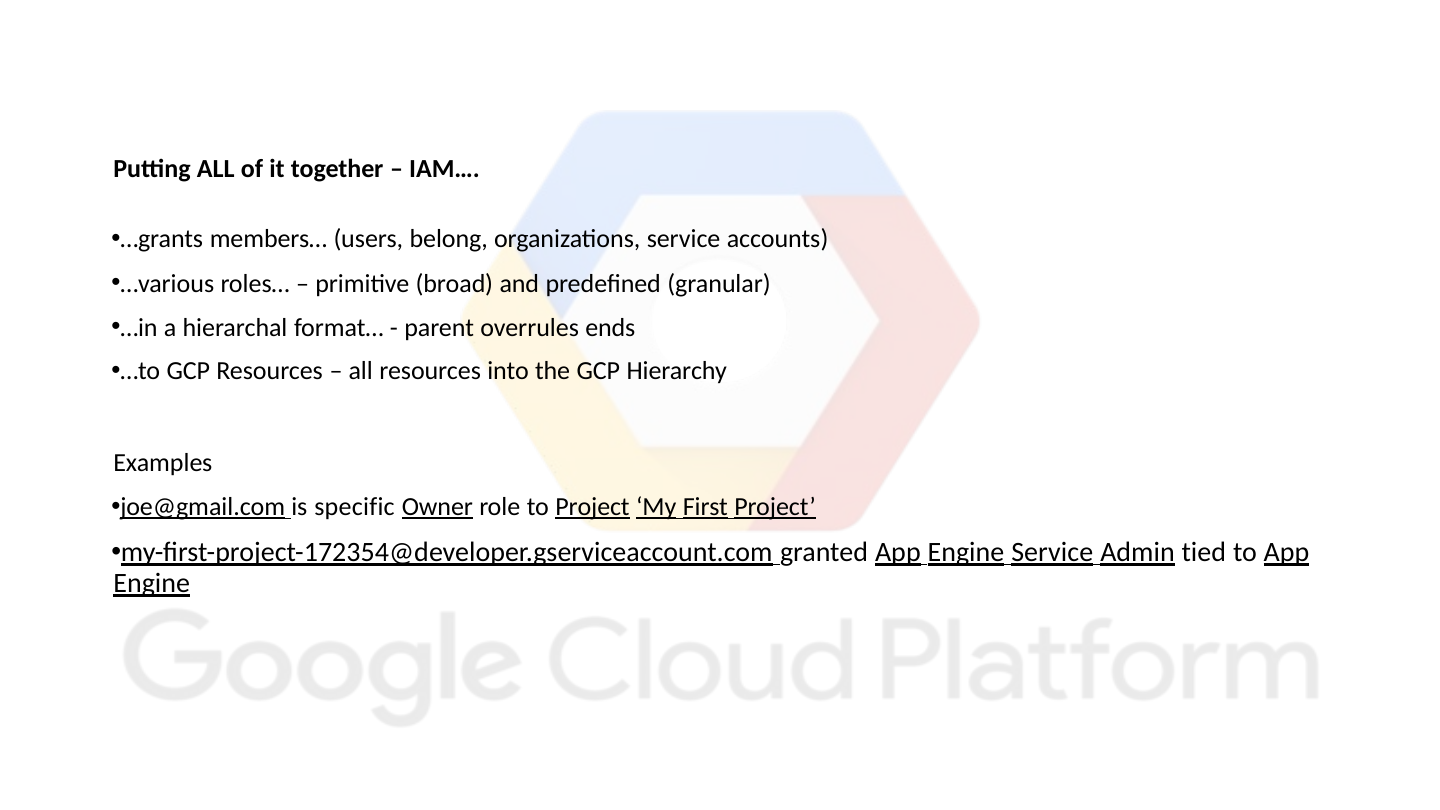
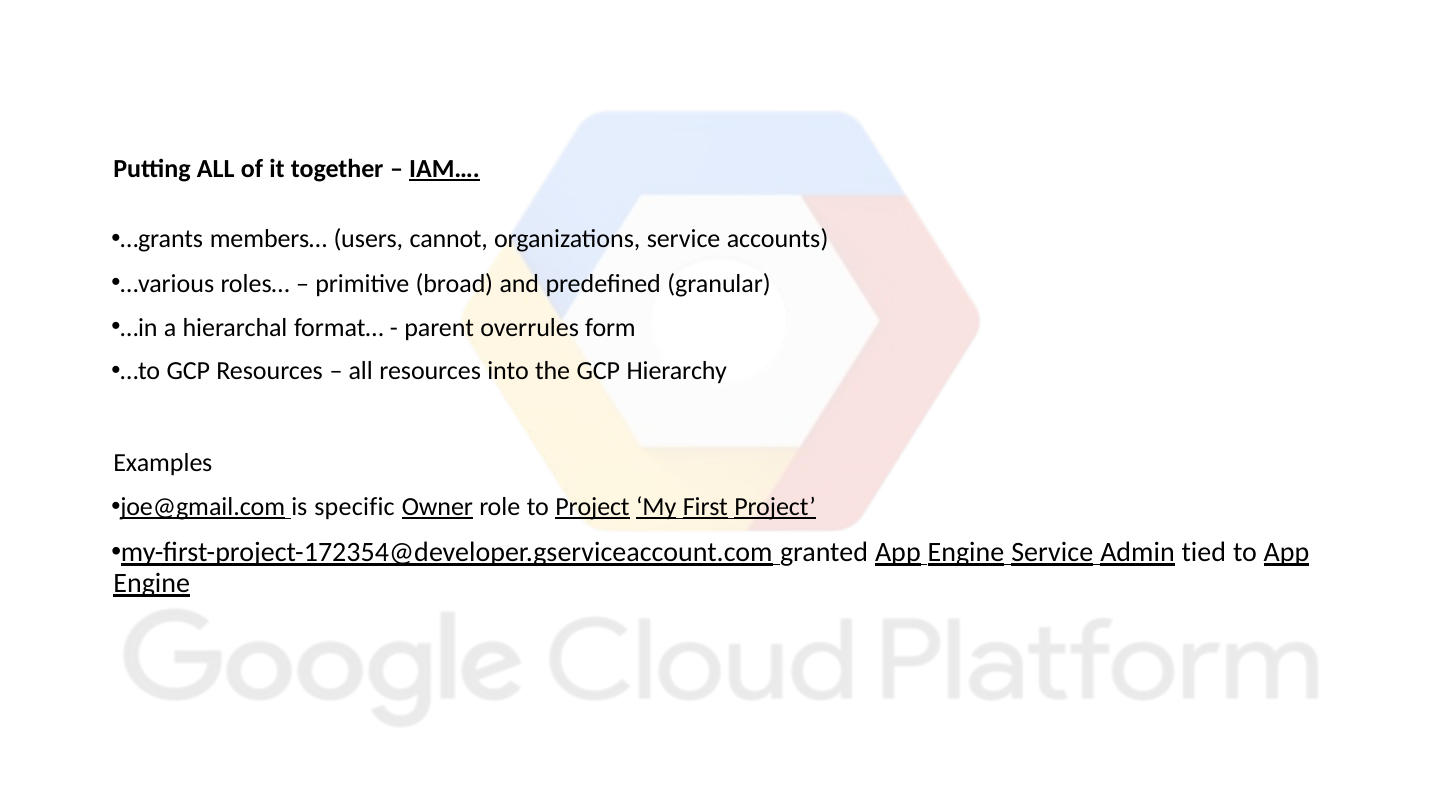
IAM… underline: none -> present (445, 169)
belong: belong -> cannot (449, 239)
ends: ends -> form (610, 328)
